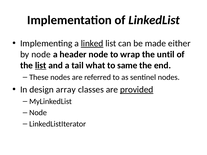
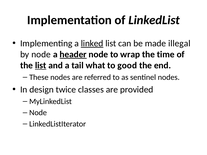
either: either -> illegal (179, 43)
header underline: none -> present (73, 54)
until: until -> time (166, 54)
same: same -> good (127, 66)
array: array -> twice (66, 90)
provided underline: present -> none (137, 90)
